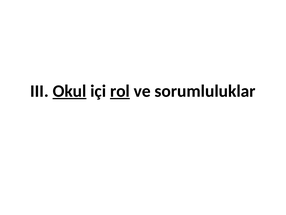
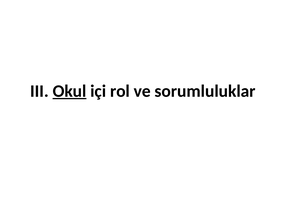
rol underline: present -> none (120, 91)
